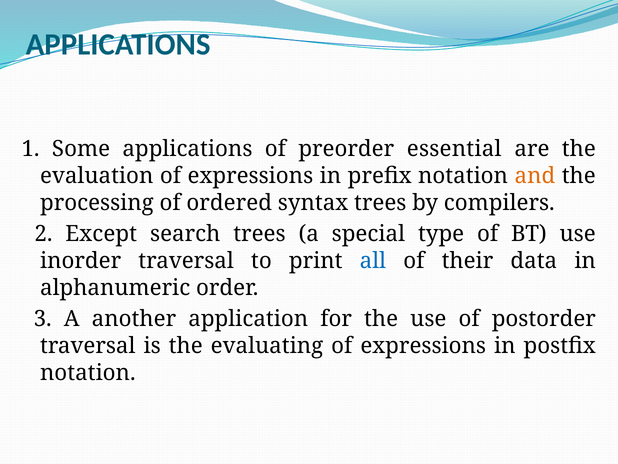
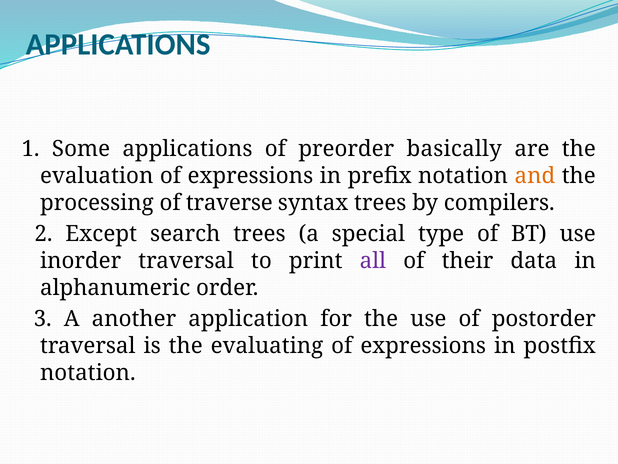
essential: essential -> basically (454, 149)
ordered: ordered -> traverse (229, 203)
all colour: blue -> purple (373, 261)
